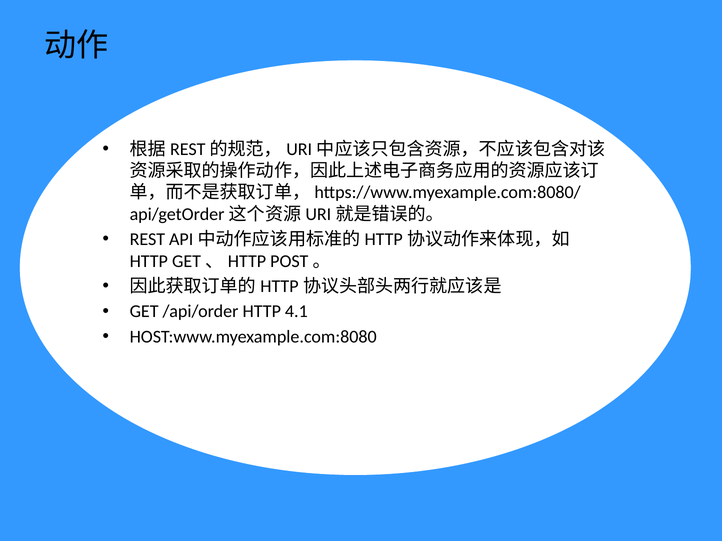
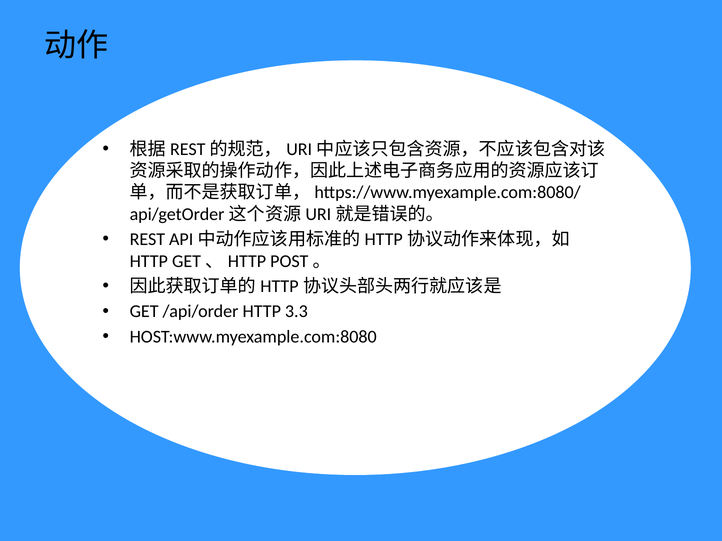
4.1: 4.1 -> 3.3 (296, 312)
